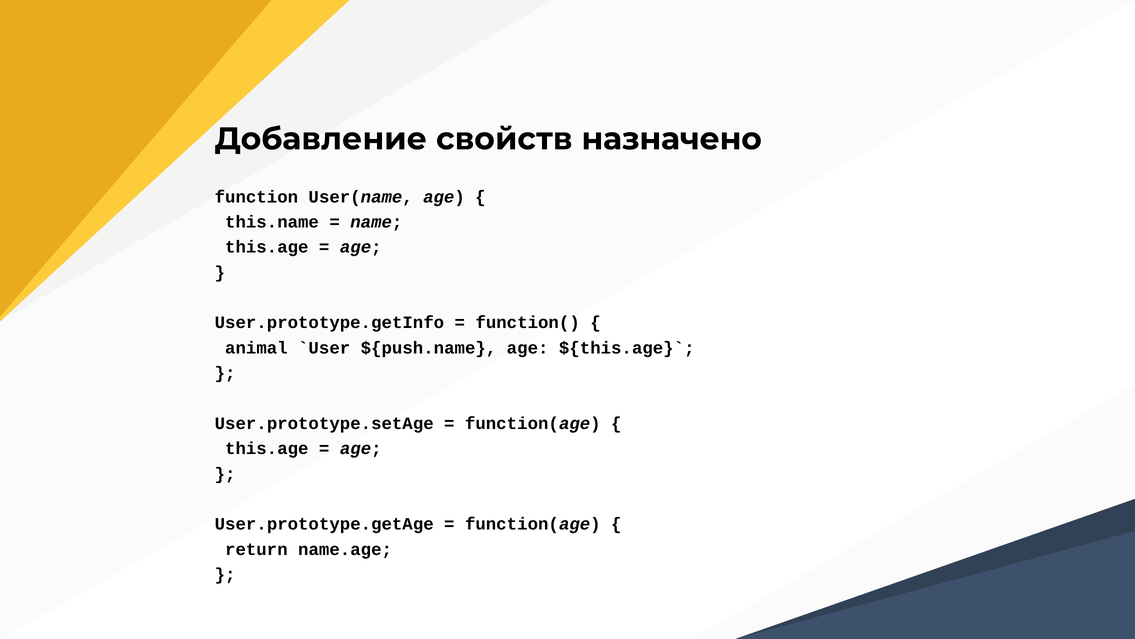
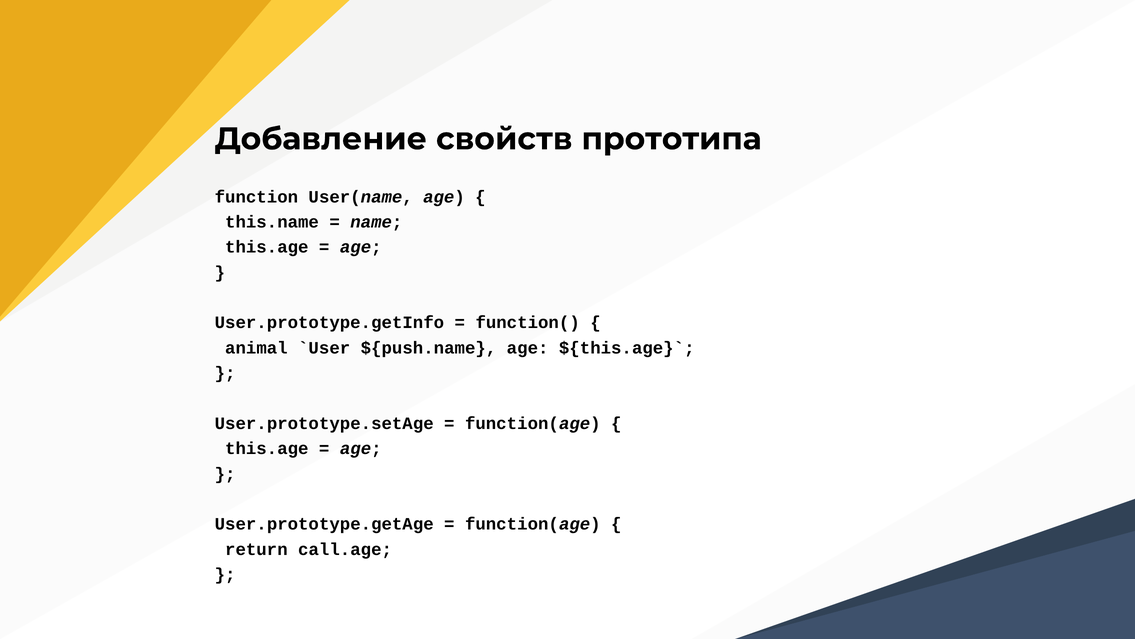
назначено: назначено -> прототипа (672, 139)
name.age: name.age -> call.age (345, 549)
